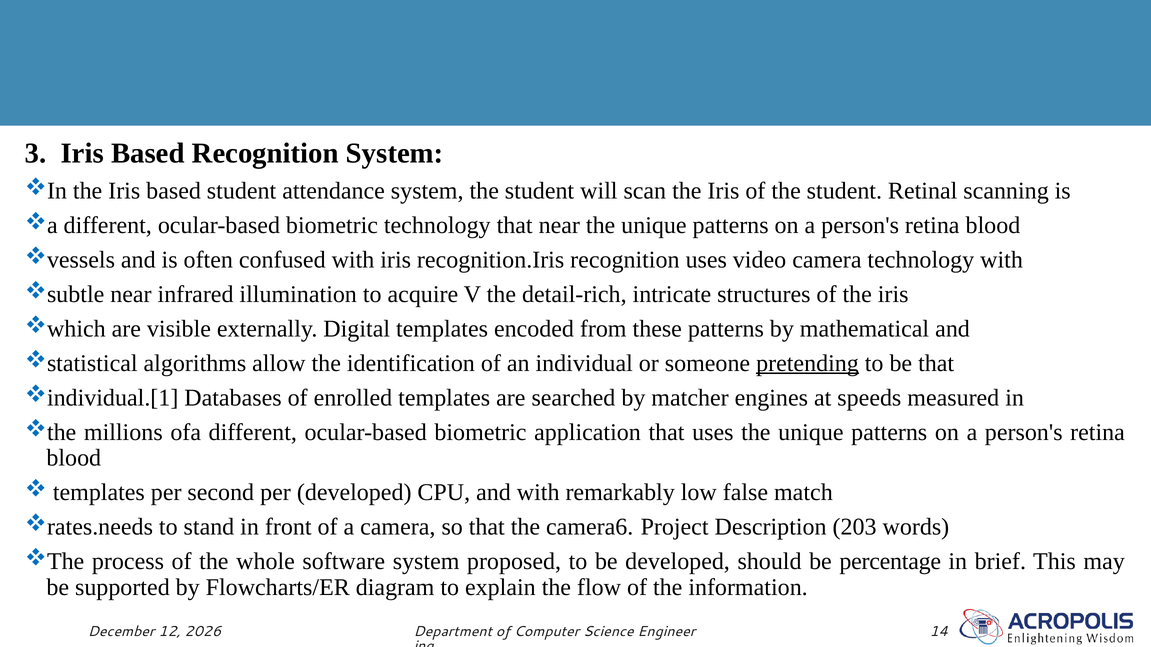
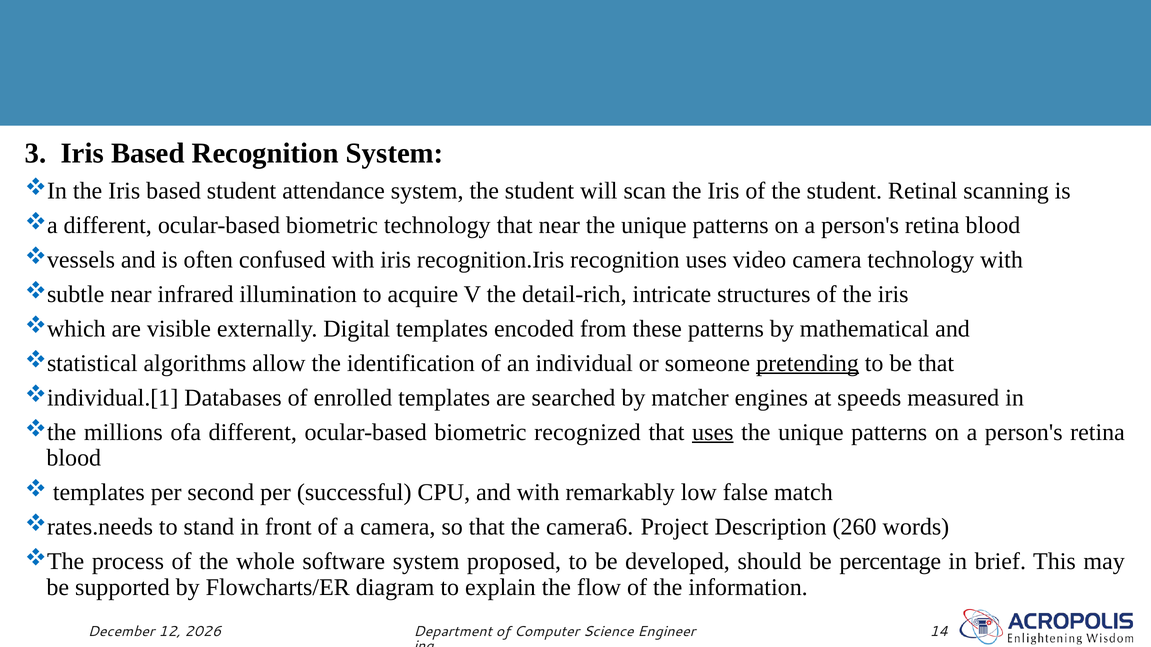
application: application -> recognized (587, 432)
uses underline: none -> present (713, 432)
per developed: developed -> successful (354, 493)
203: 203 -> 260 (855, 527)
